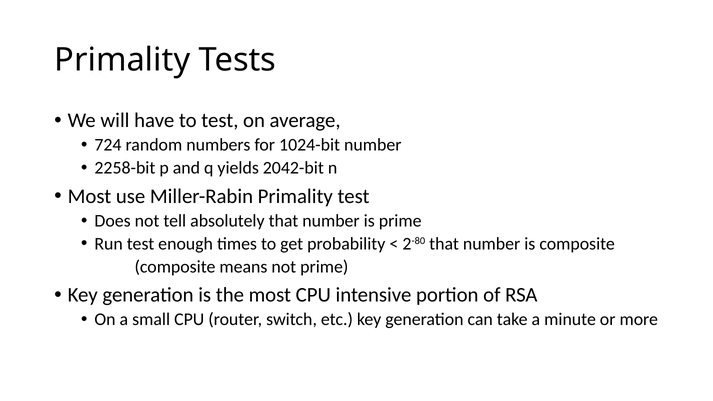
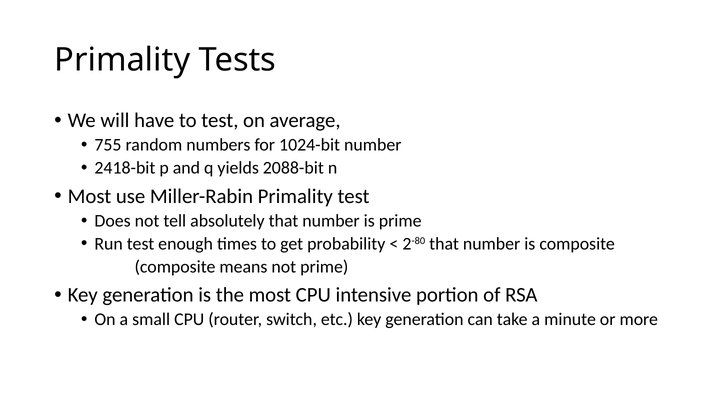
724: 724 -> 755 (108, 145)
2258-bit: 2258-bit -> 2418-bit (125, 168)
2042-bit: 2042-bit -> 2088-bit (293, 168)
